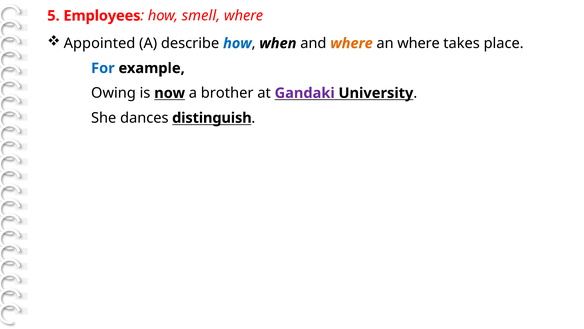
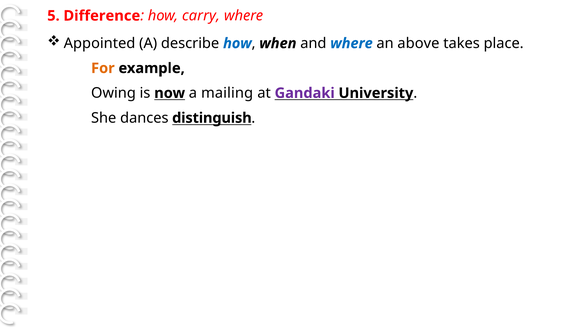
Employees: Employees -> Difference (102, 16)
smell: smell -> carry (201, 16)
where colour: orange -> blue (351, 43)
an where: where -> above (418, 43)
For colour: blue -> orange (103, 68)
brother: brother -> mailing (227, 93)
